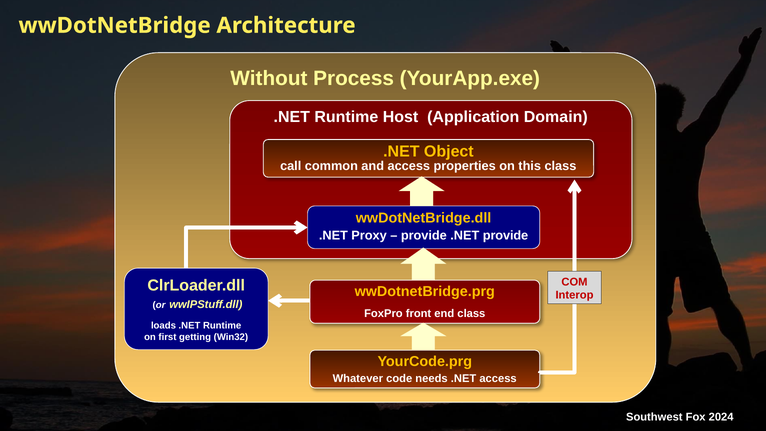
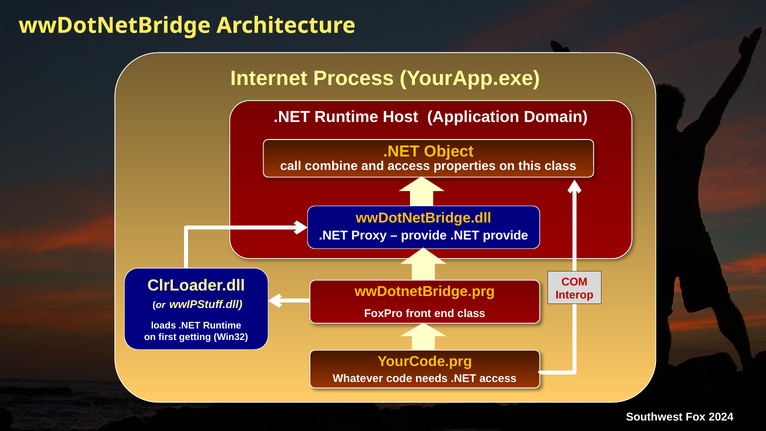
Without: Without -> Internet (269, 78)
common: common -> combine (331, 166)
